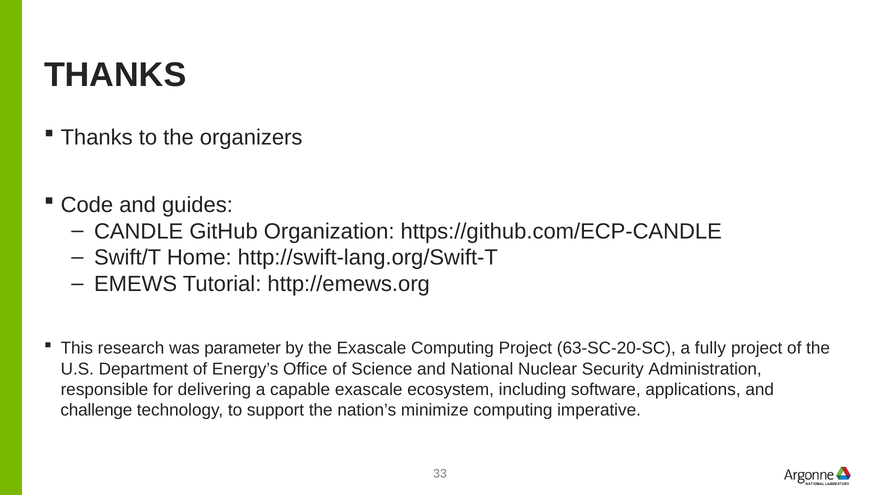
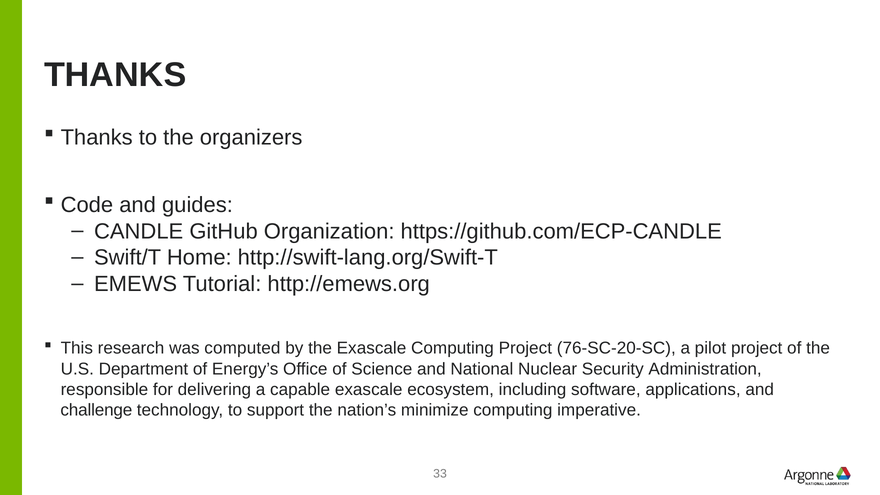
parameter: parameter -> computed (242, 348)
63-SC-20-SC: 63-SC-20-SC -> 76-SC-20-SC (616, 348)
fully: fully -> pilot (710, 348)
